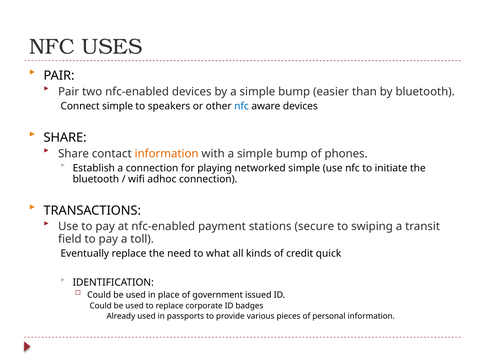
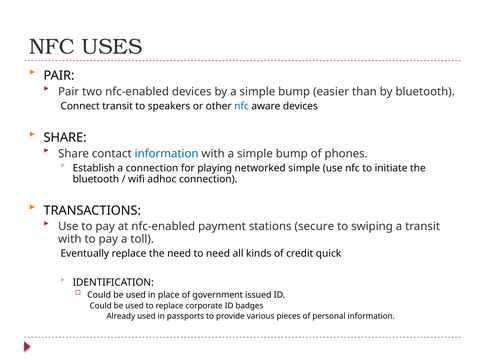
Connect simple: simple -> transit (118, 106)
information colour: orange -> blue (167, 154)
field: field -> with (70, 239)
to what: what -> need (218, 253)
